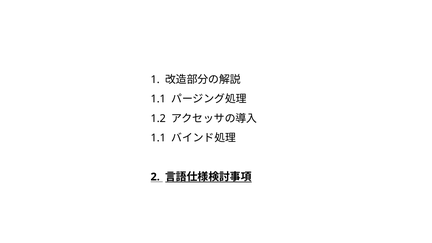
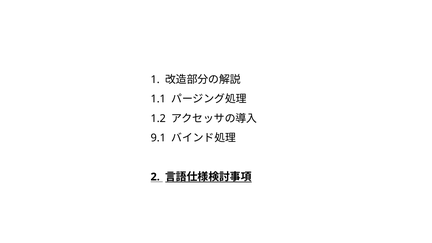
1.1: 1.1 -> 9.1 (158, 138)
